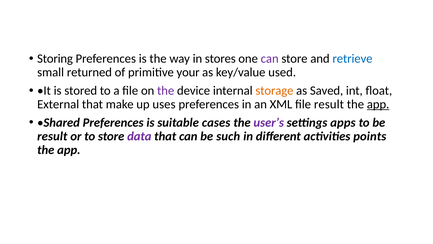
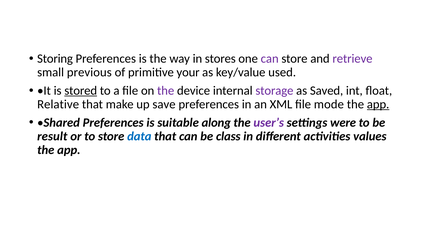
retrieve colour: blue -> purple (352, 59)
returned: returned -> previous (89, 72)
stored underline: none -> present (81, 90)
storage colour: orange -> purple (274, 90)
External: External -> Relative (58, 104)
uses: uses -> save (164, 104)
file result: result -> mode (329, 104)
cases: cases -> along (216, 122)
apps: apps -> were (343, 122)
data colour: purple -> blue (139, 136)
such: such -> class (228, 136)
points: points -> values (370, 136)
